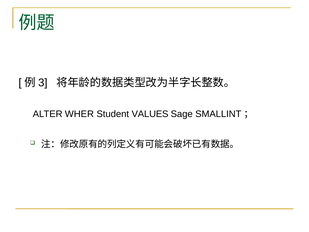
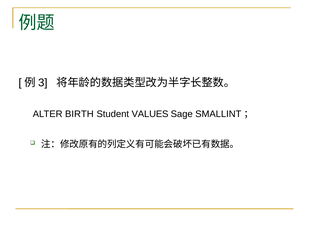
WHER: WHER -> BIRTH (79, 114)
